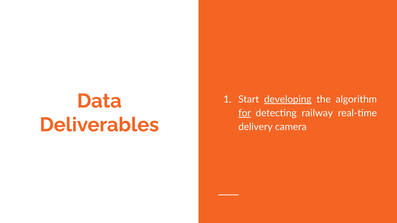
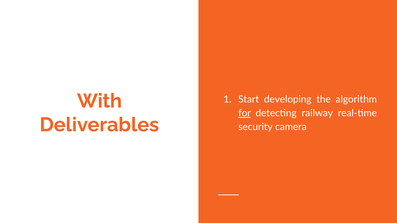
Data: Data -> With (99, 101)
developing underline: present -> none (288, 100)
delivery: delivery -> security (255, 127)
